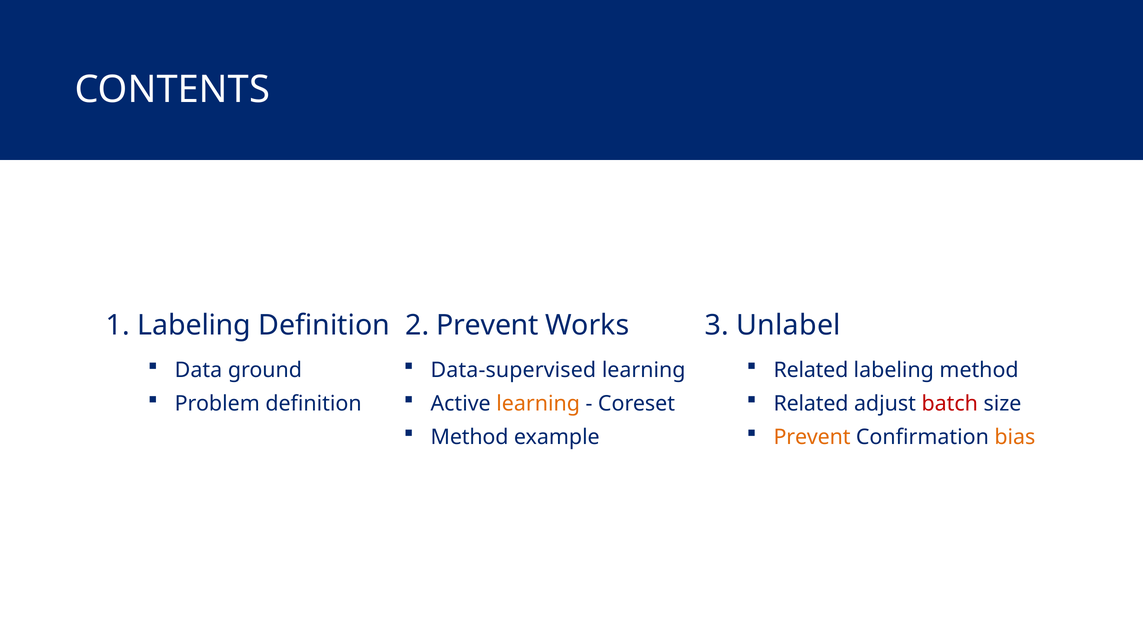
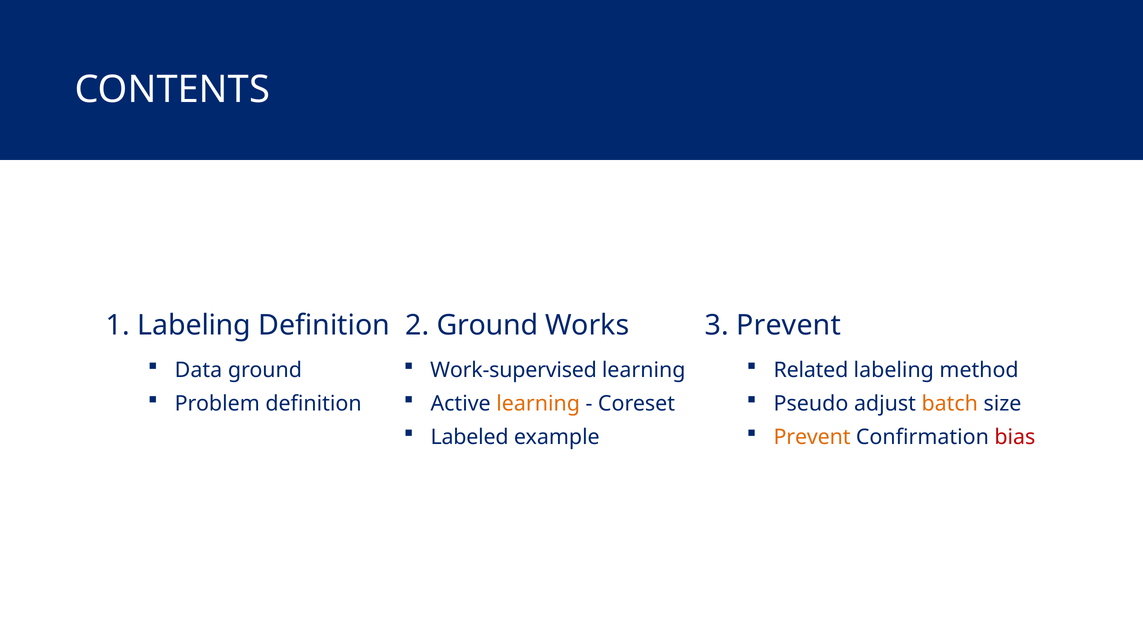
2 Prevent: Prevent -> Ground (488, 325)
3 Unlabel: Unlabel -> Prevent (789, 325)
Data-supervised: Data-supervised -> Work-supervised (514, 370)
Related: Related -> Pseudo (811, 403)
batch colour: red -> orange (950, 403)
Method: Method -> Labeled (470, 437)
bias colour: orange -> red (1015, 437)
